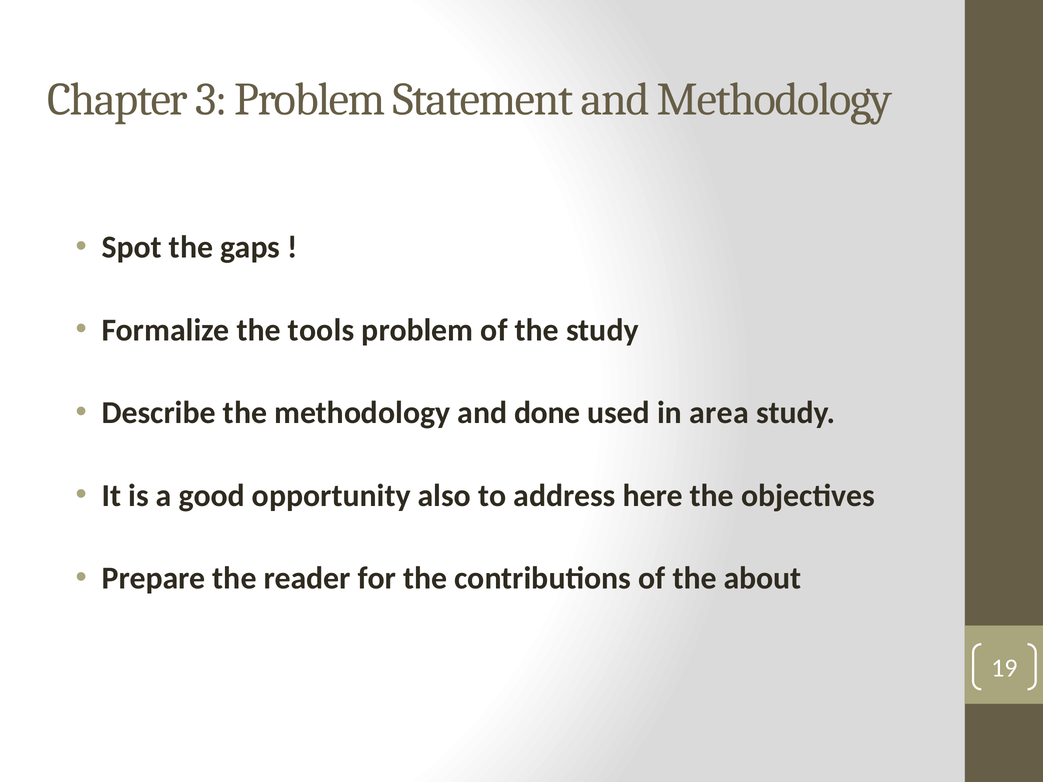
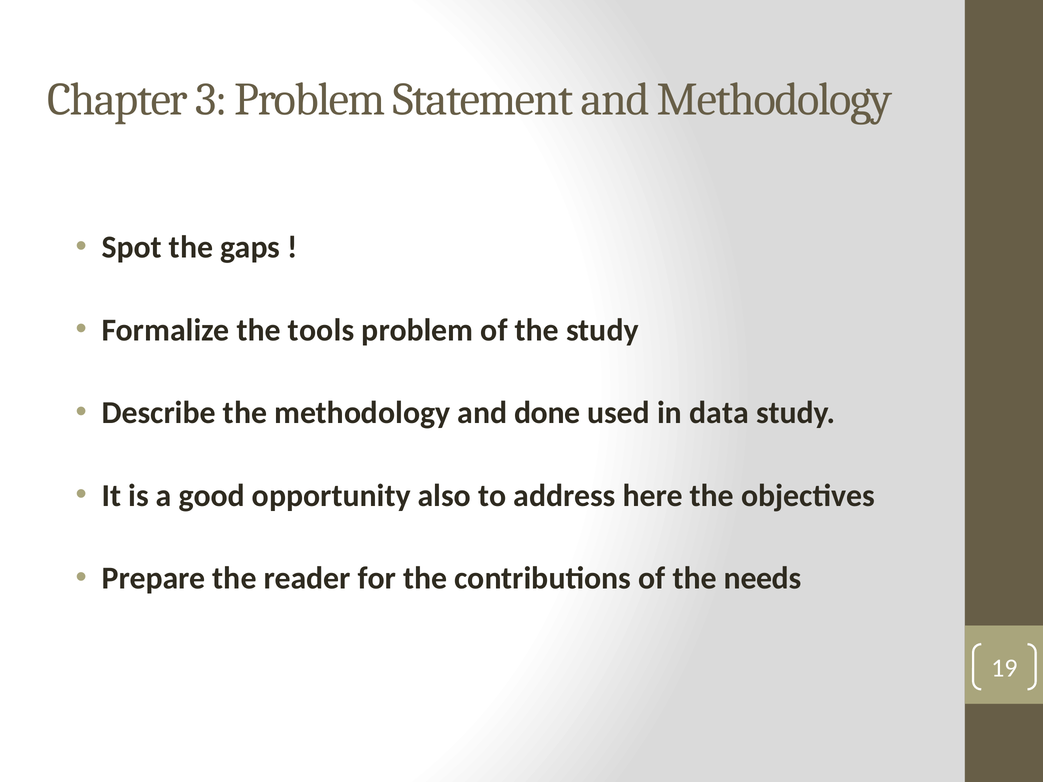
area: area -> data (719, 413)
about: about -> needs (763, 579)
